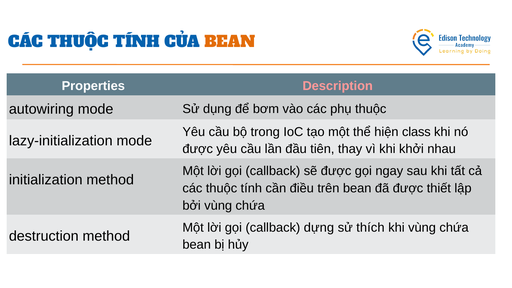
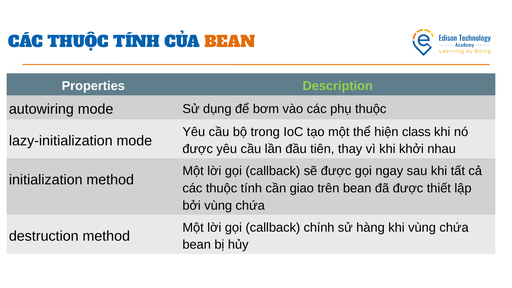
Description colour: pink -> light green (338, 86)
điều: điều -> giao (302, 188)
dựng: dựng -> chính (319, 227)
thích: thích -> hàng (370, 227)
